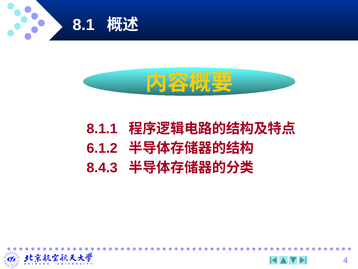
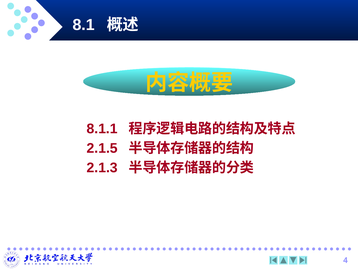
6.1.2: 6.1.2 -> 2.1.5 (102, 148)
8.4.3: 8.4.3 -> 2.1.3 (102, 168)
